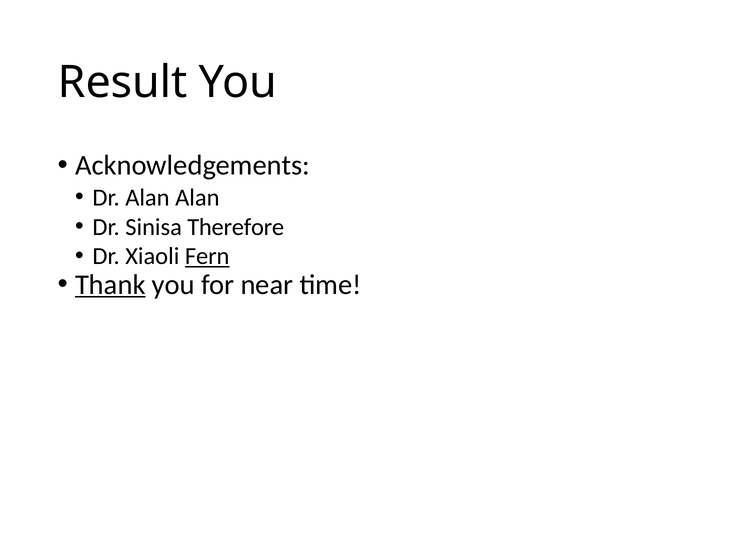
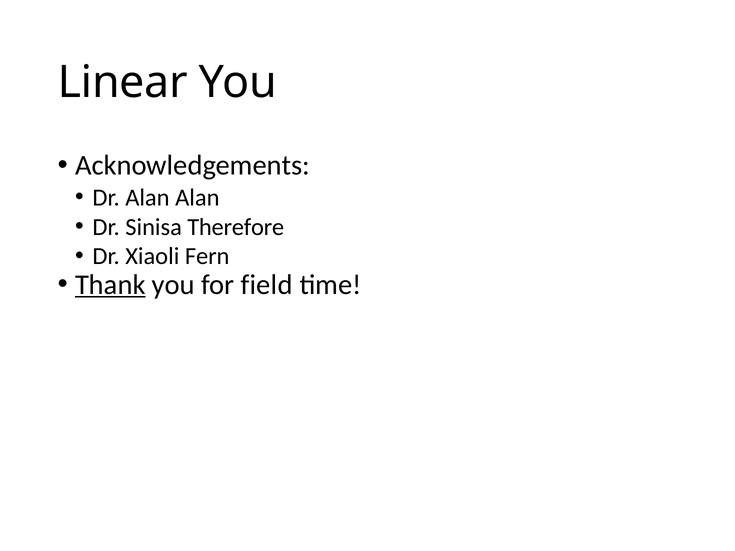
Result: Result -> Linear (123, 82)
Fern underline: present -> none (207, 256)
near: near -> field (267, 285)
